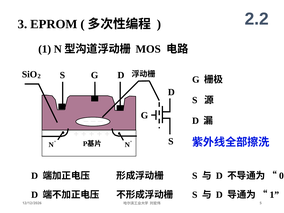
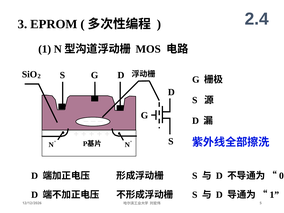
2.2: 2.2 -> 2.4 (257, 19)
